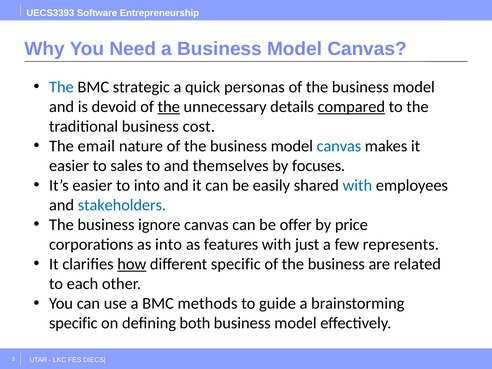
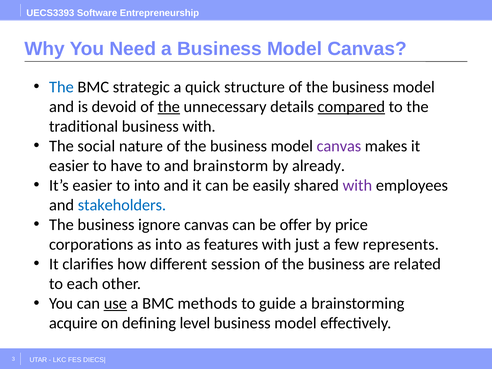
personas: personas -> structure (255, 87)
business cost: cost -> with (199, 126)
email: email -> social (96, 146)
canvas colour: blue -> purple (339, 146)
sales: sales -> have (126, 166)
themselves: themselves -> brainstorm (231, 166)
focuses: focuses -> already (319, 166)
with colour: blue -> purple (357, 185)
how underline: present -> none (132, 264)
different specific: specific -> session (236, 264)
use underline: none -> present (115, 304)
specific: specific -> acquire (73, 323)
both: both -> level (195, 323)
